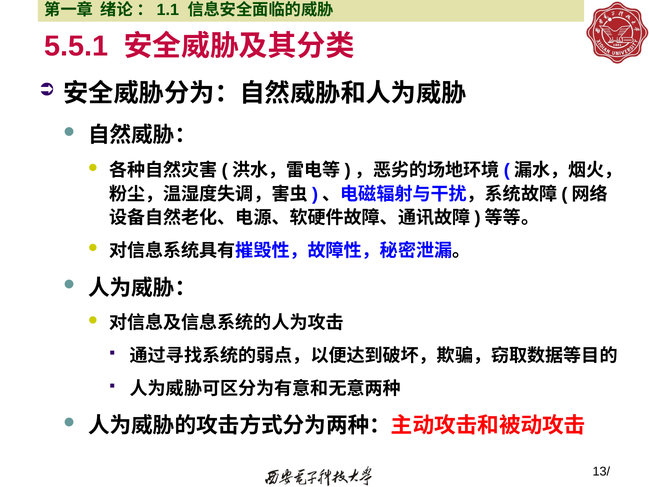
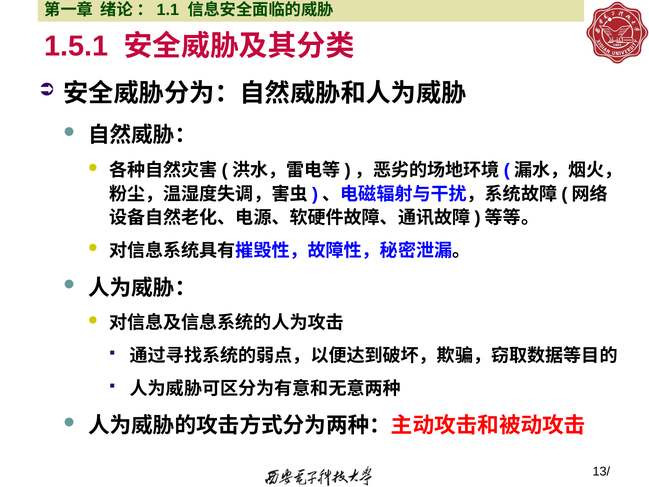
5.5.1: 5.5.1 -> 1.5.1 (76, 46)
